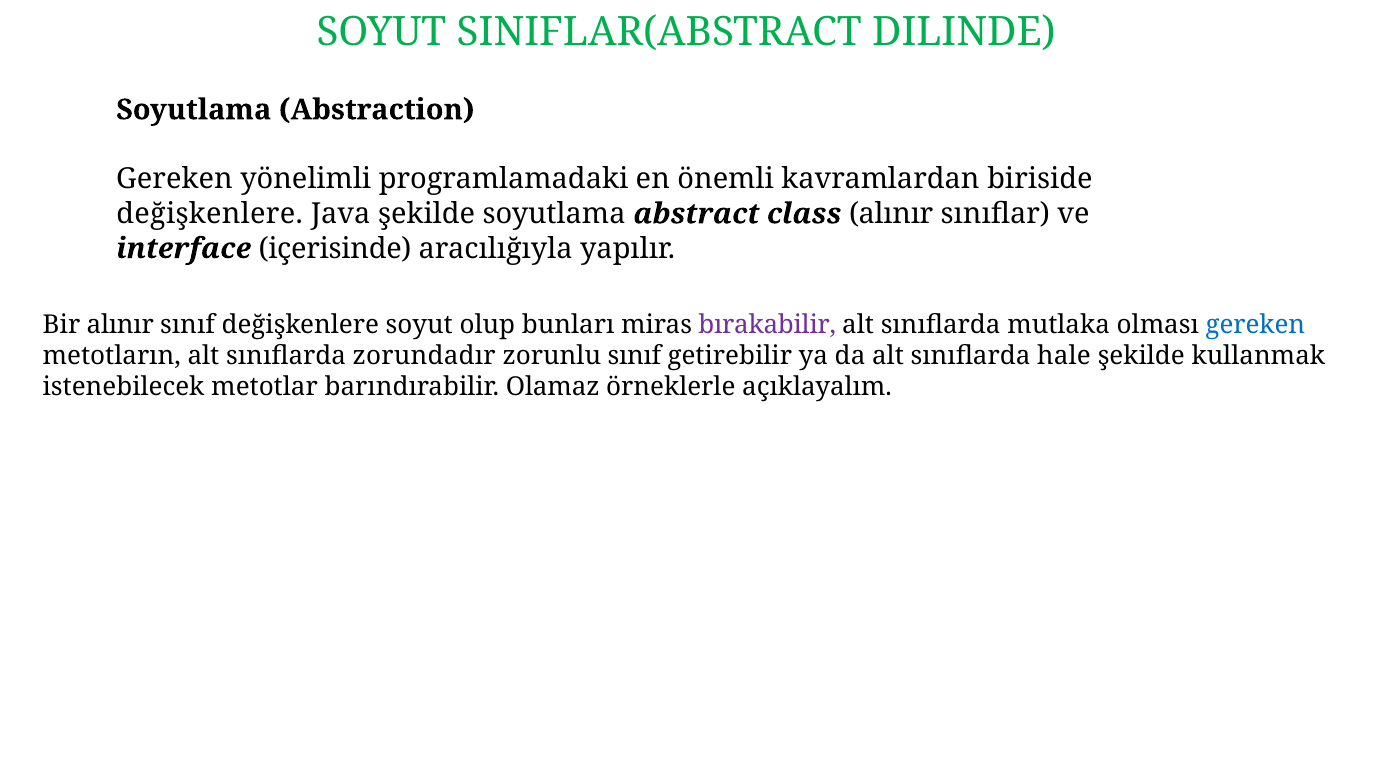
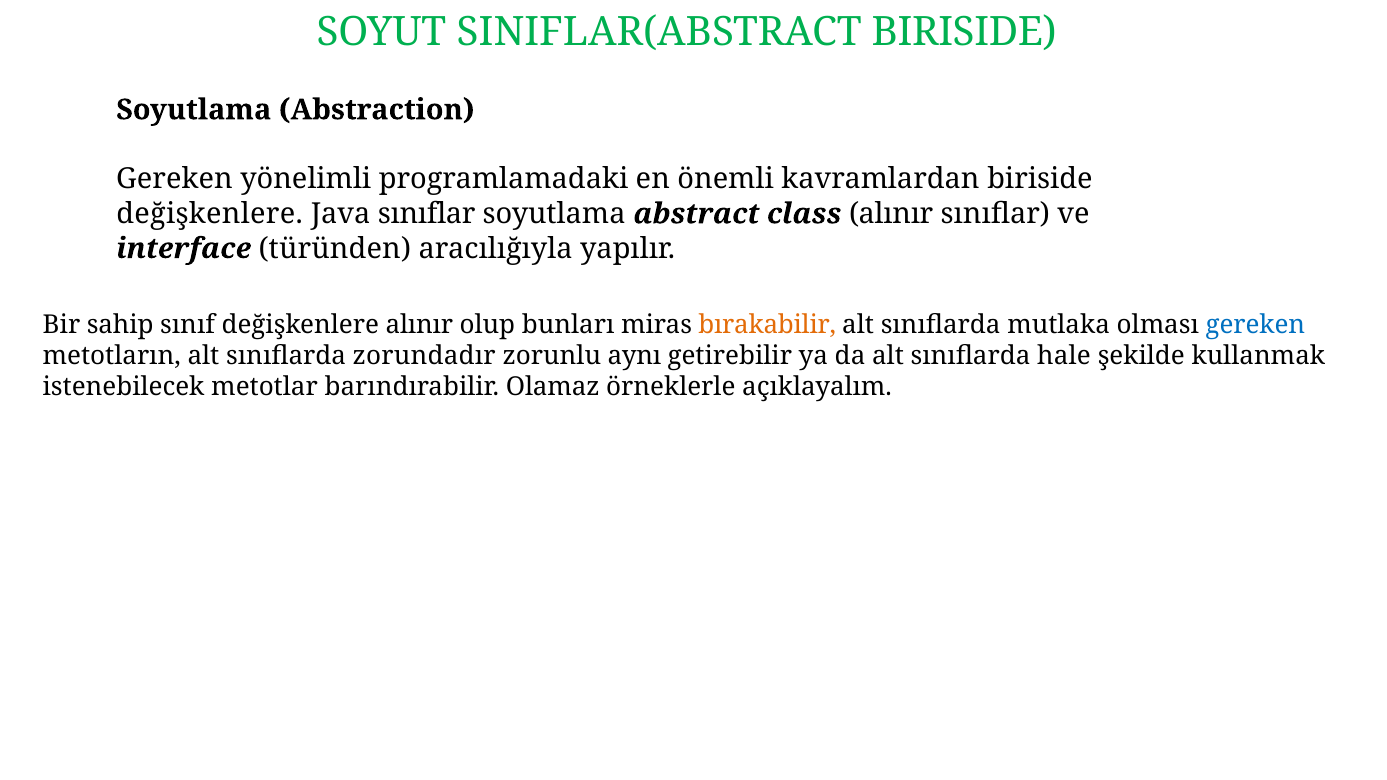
SINIFLAR(ABSTRACT DILINDE: DILINDE -> BIRISIDE (964, 32)
Java şekilde: şekilde -> sınıflar (427, 214)
içerisinde: içerisinde -> türünden (335, 249)
Bir alınır: alınır -> sahip (120, 325)
değişkenlere soyut: soyut -> alınır (419, 325)
bırakabilir colour: purple -> orange (767, 325)
zorunlu sınıf: sınıf -> aynı (634, 356)
